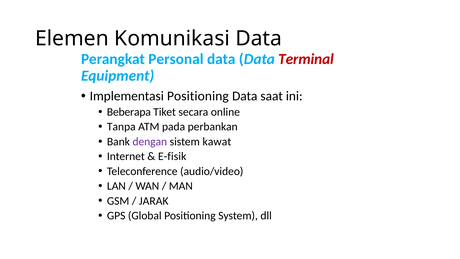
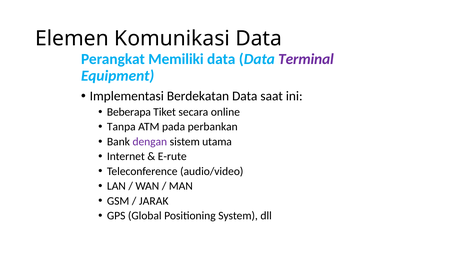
Personal: Personal -> Memiliki (176, 59)
Terminal colour: red -> purple (306, 59)
Implementasi Positioning: Positioning -> Berdekatan (198, 96)
kawat: kawat -> utama (217, 142)
E-fisik: E-fisik -> E-rute (172, 156)
